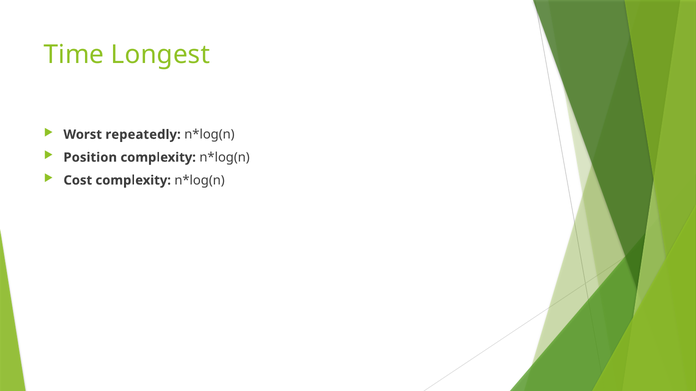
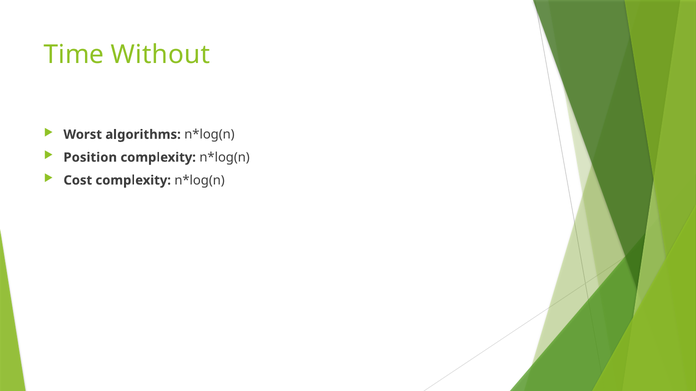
Longest: Longest -> Without (160, 55)
repeatedly: repeatedly -> algorithms (143, 135)
